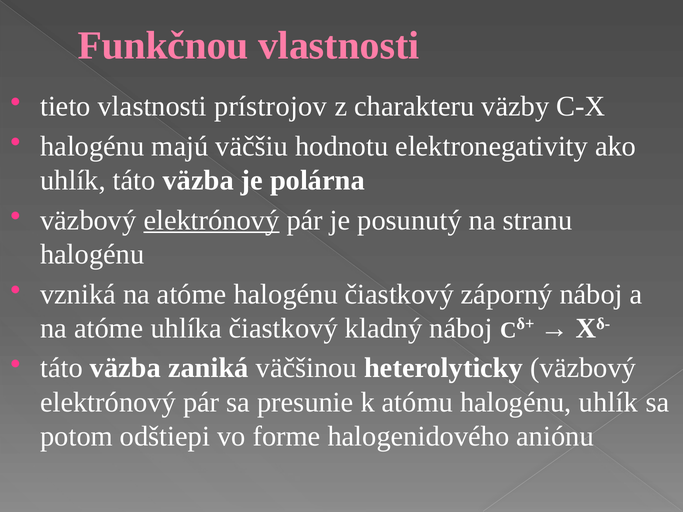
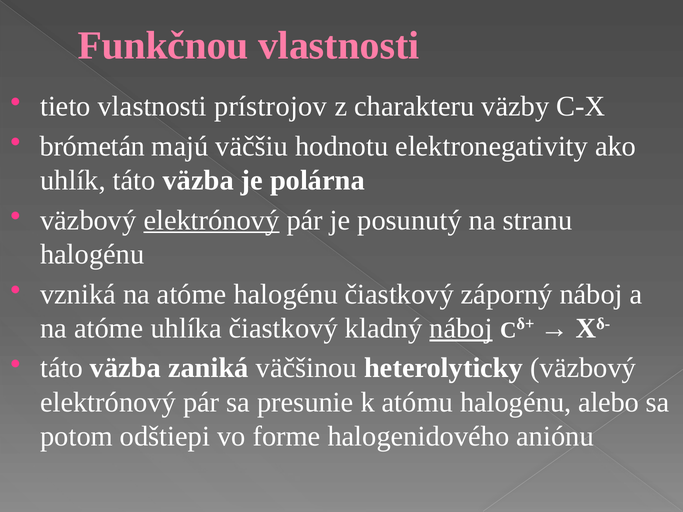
halogénu: halogénu -> brómetán (92, 146)
náboj underline: none -> present (461, 328)
halogénu uhlík: uhlík -> alebo (609, 402)
